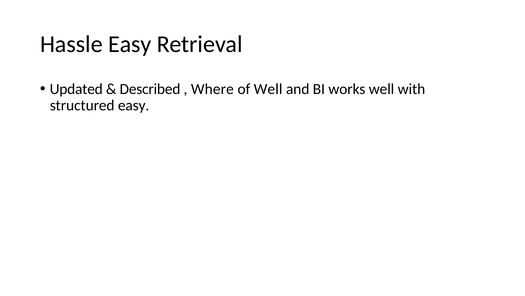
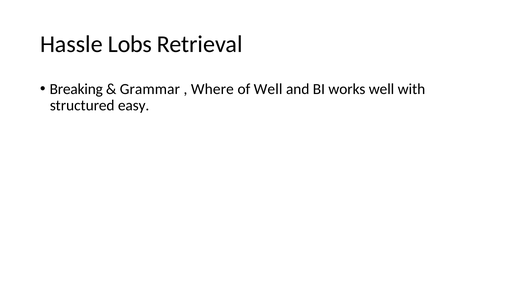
Hassle Easy: Easy -> Lobs (130, 44)
Updated: Updated -> Breaking (76, 89)
Described: Described -> Grammar (150, 89)
